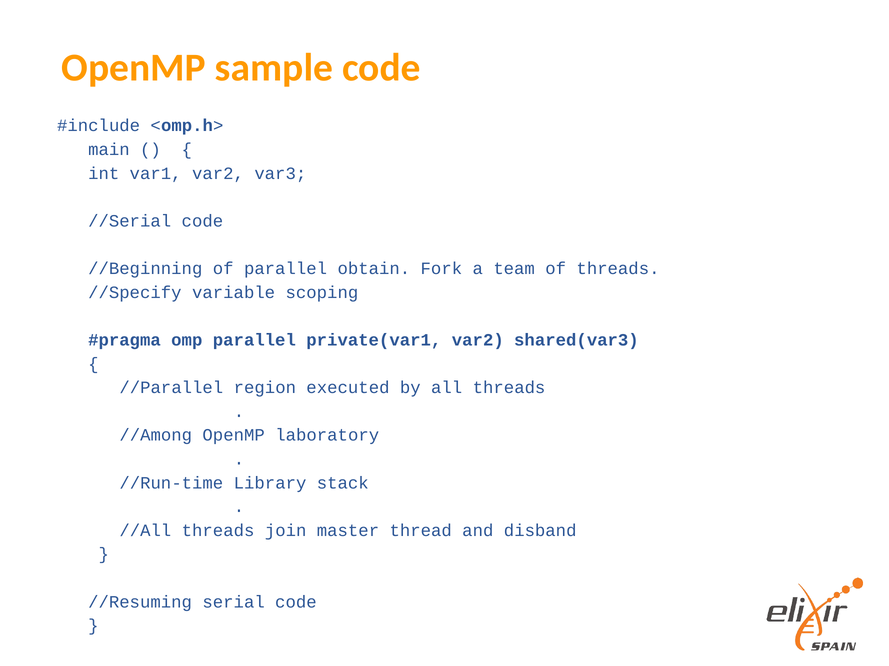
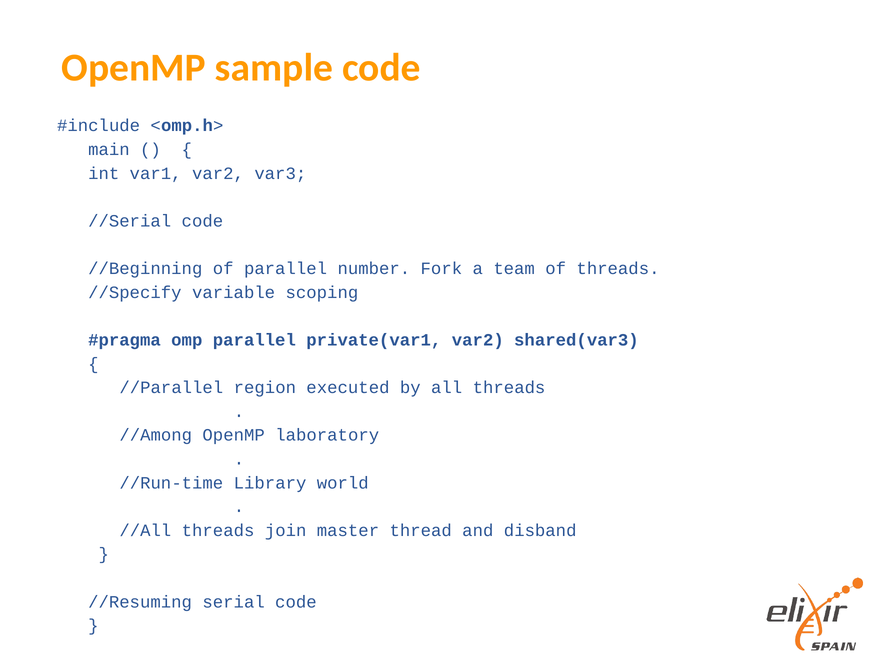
obtain: obtain -> number (374, 269)
stack: stack -> world (343, 483)
